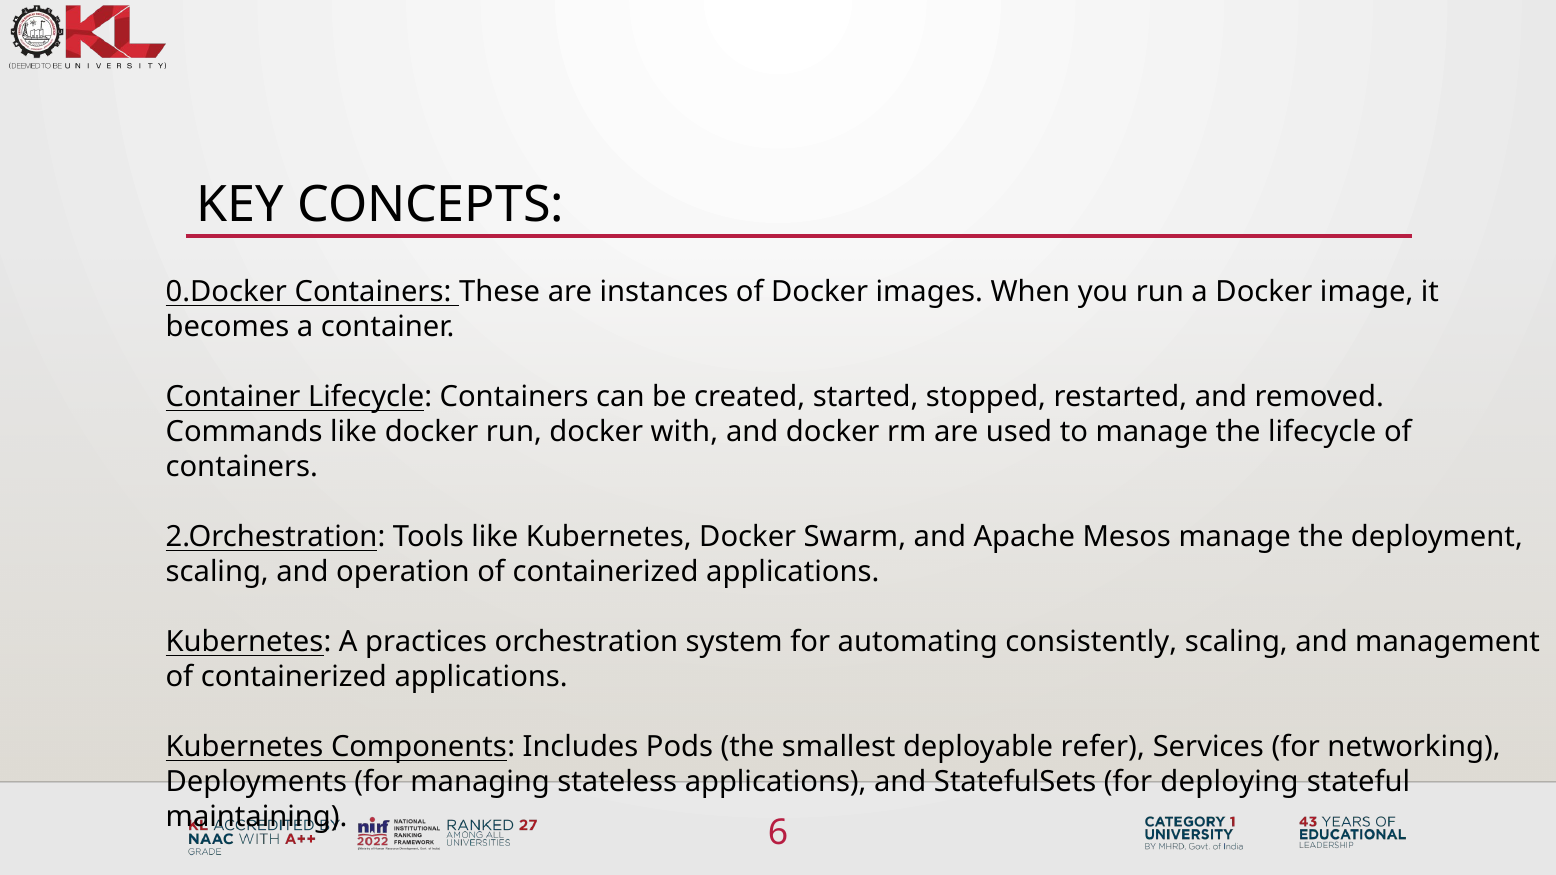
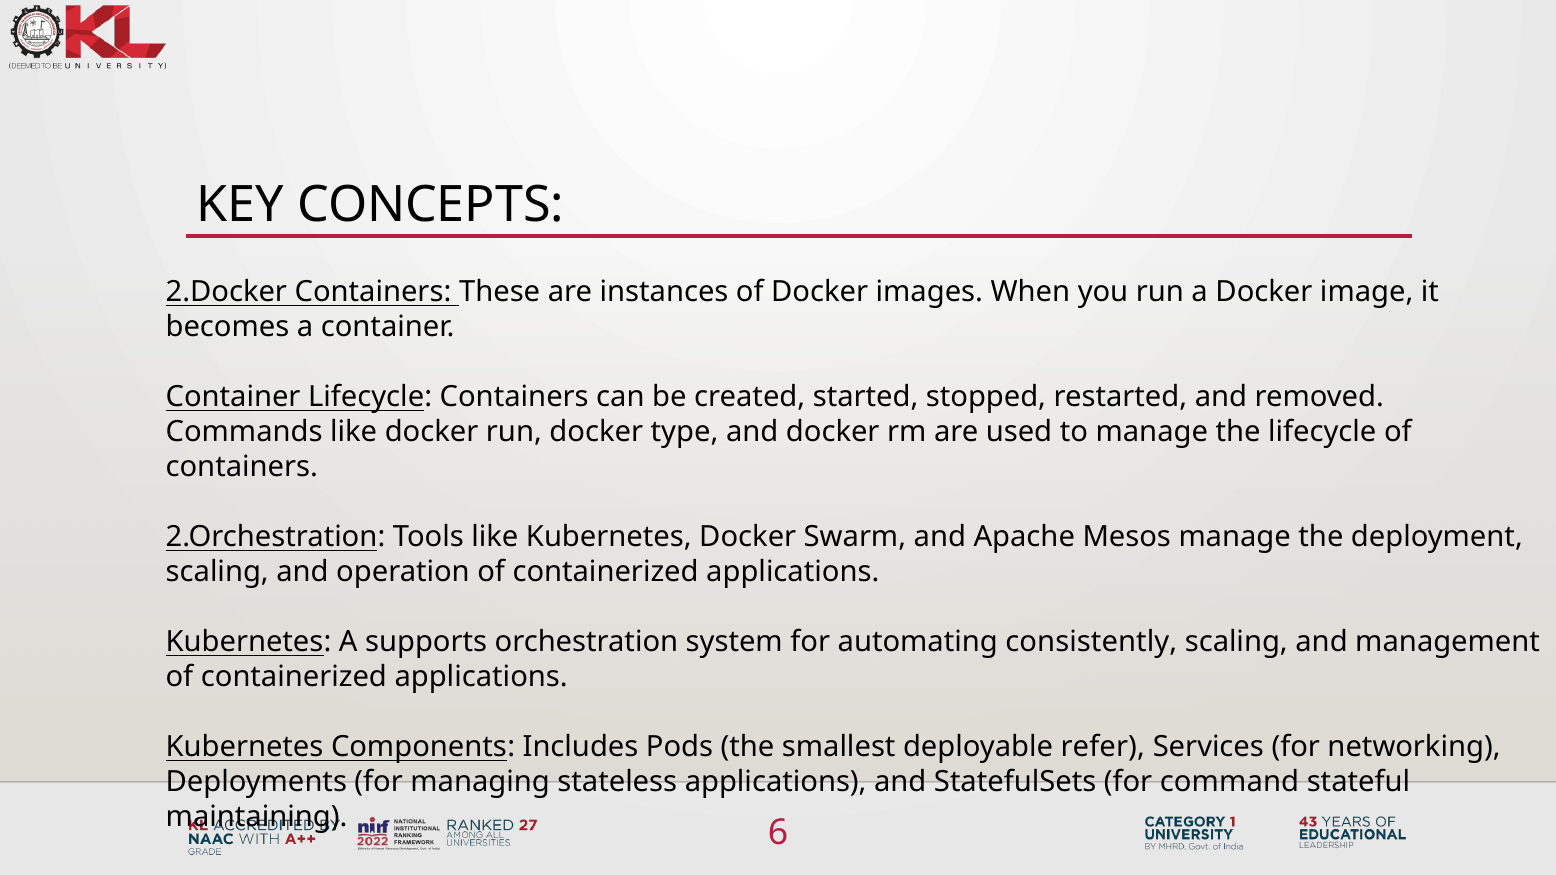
0.Docker: 0.Docker -> 2.Docker (226, 292)
with: with -> type (684, 432)
practices: practices -> supports (426, 642)
deploying: deploying -> command (1229, 782)
